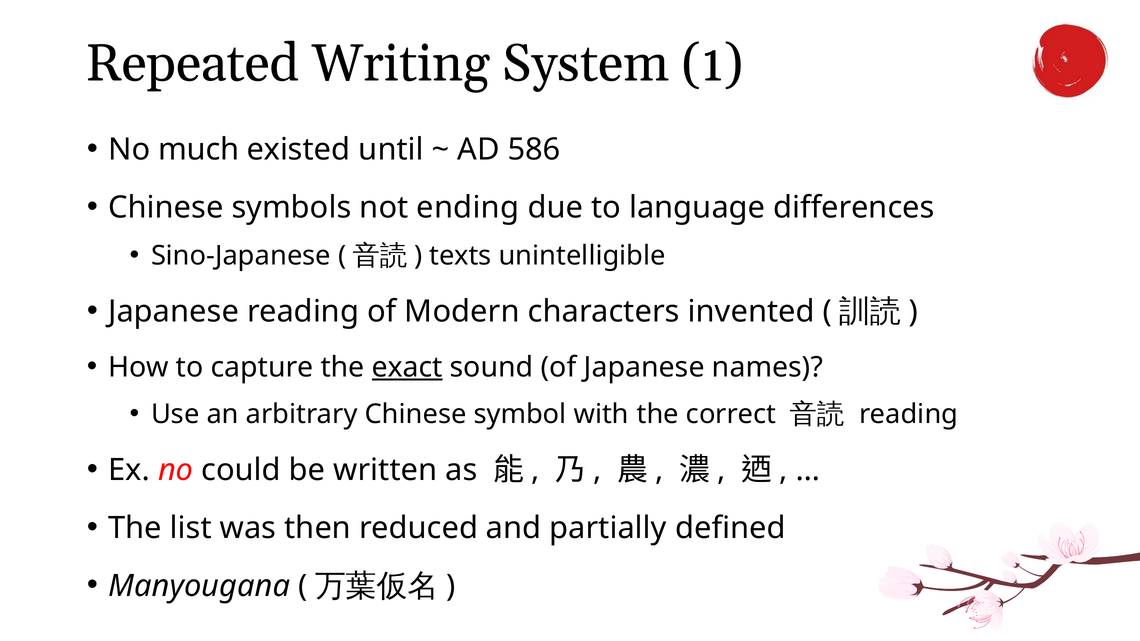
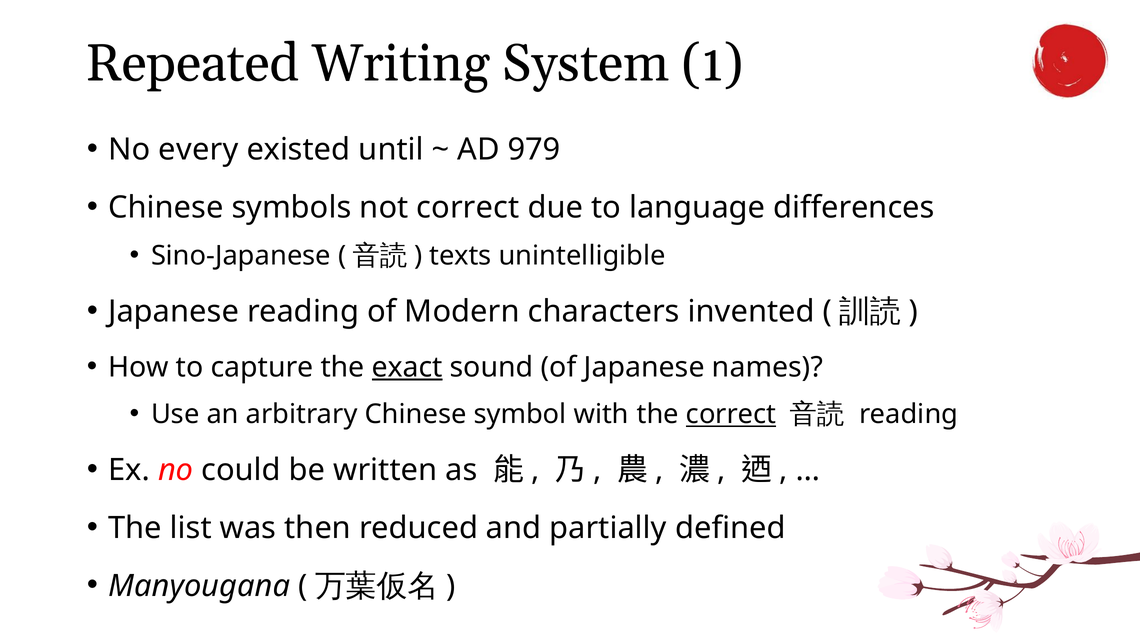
much: much -> every (198, 150)
586: 586 -> 979 (534, 150)
not ending: ending -> correct (468, 208)
correct underline: none -> present (731, 415)
